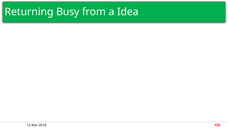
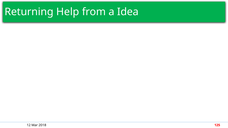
Busy: Busy -> Help (68, 12)
